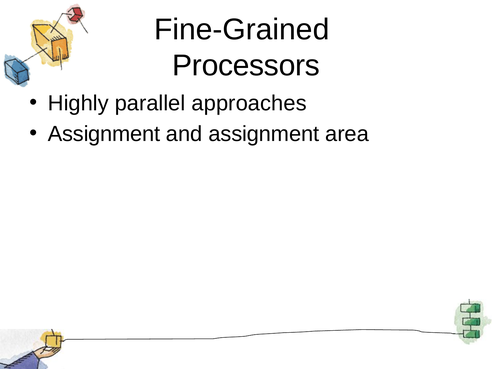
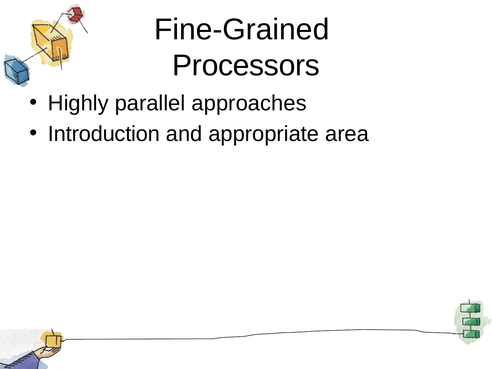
Assignment: Assignment -> Introduction (104, 134)
and assignment: assignment -> appropriate (264, 134)
